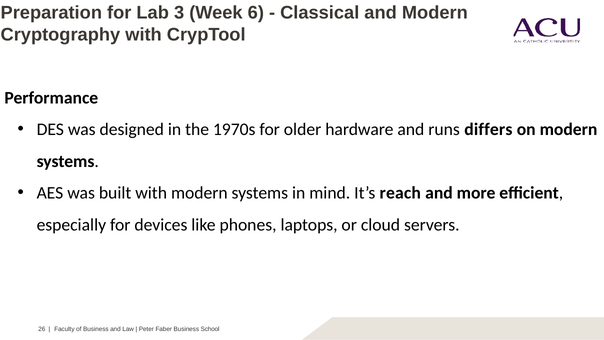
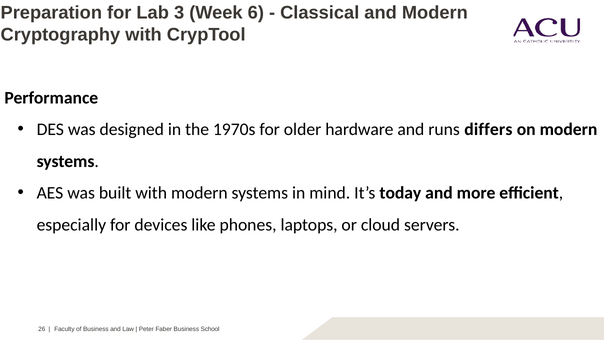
reach: reach -> today (400, 193)
